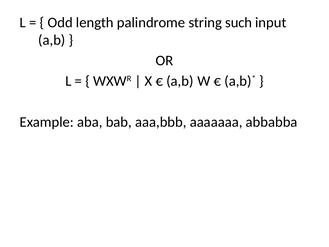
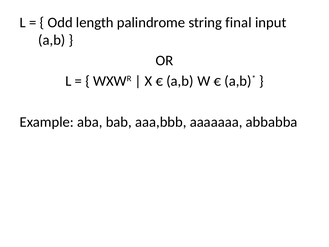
such: such -> final (238, 22)
